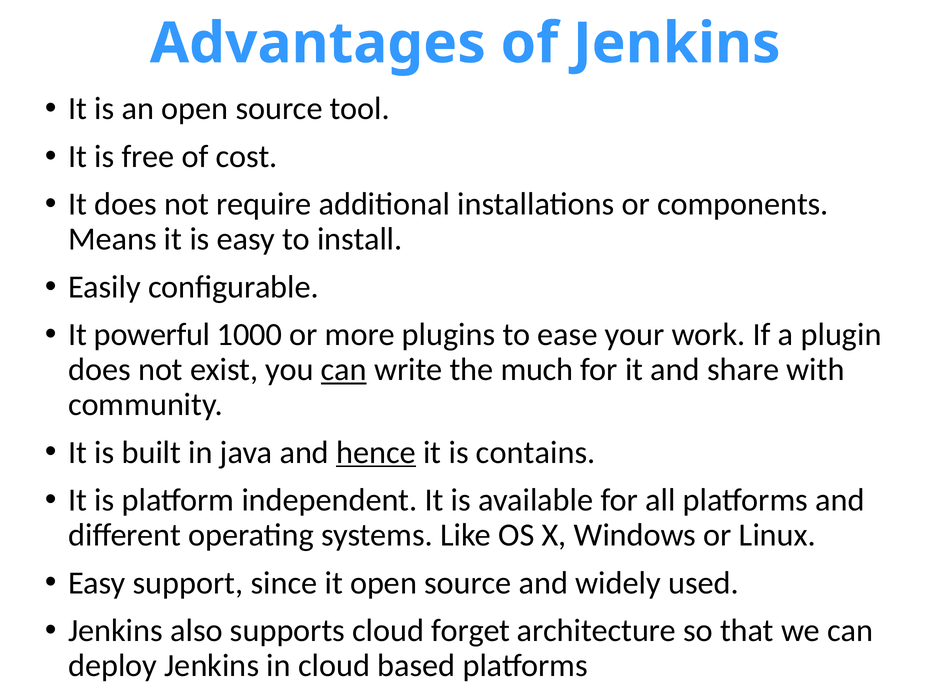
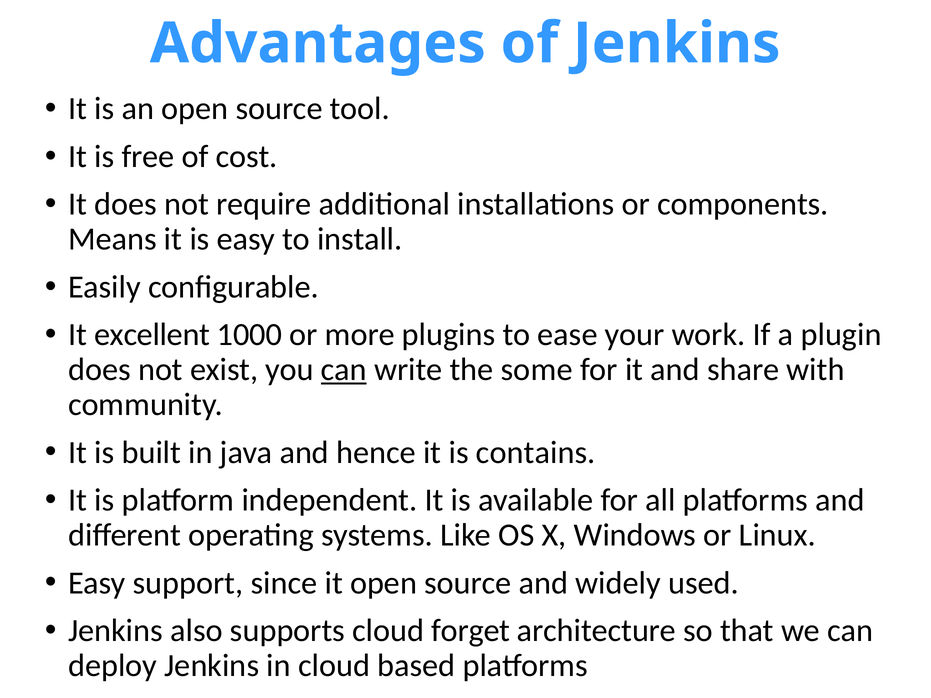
powerful: powerful -> excellent (152, 335)
much: much -> some (537, 370)
hence underline: present -> none (376, 453)
